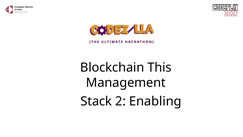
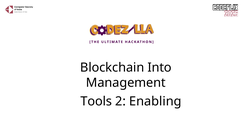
This: This -> Into (160, 67)
Stack: Stack -> Tools (96, 101)
